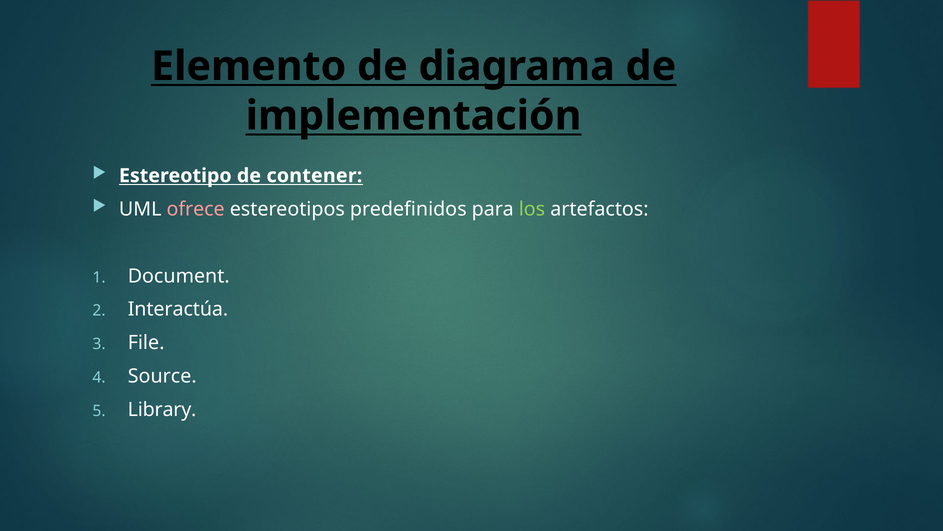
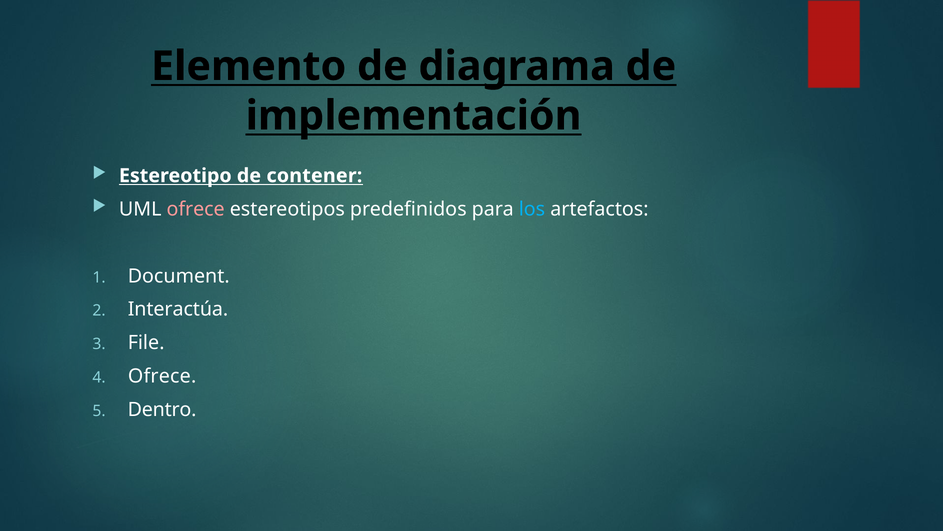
los colour: light green -> light blue (532, 209)
Source: Source -> Ofrece (162, 376)
Library: Library -> Dentro (162, 409)
